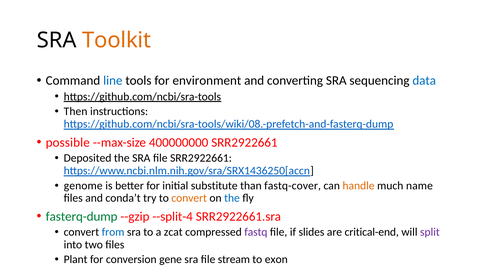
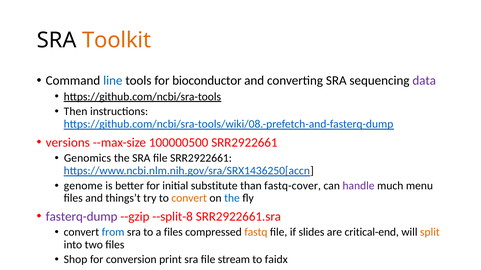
environment: environment -> bioconductor (207, 81)
data colour: blue -> purple (424, 81)
possible: possible -> versions (68, 143)
400000000: 400000000 -> 100000500 (179, 143)
Deposited: Deposited -> Genomics (88, 159)
handle colour: orange -> purple (359, 186)
name: name -> menu (419, 186)
conda’t: conda’t -> things’t (123, 199)
fasterq-dump colour: green -> purple (82, 217)
--split-4: --split-4 -> --split-8 (173, 217)
a zcat: zcat -> files (173, 233)
fastq colour: purple -> orange (256, 233)
split colour: purple -> orange (430, 233)
Plant: Plant -> Shop (76, 260)
gene: gene -> print (170, 260)
exon: exon -> faidx (276, 260)
